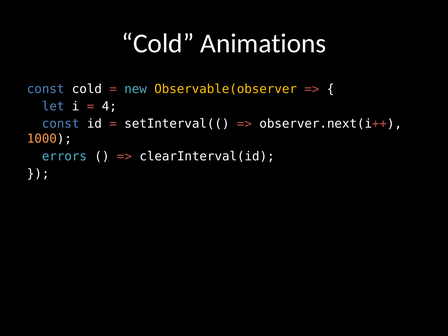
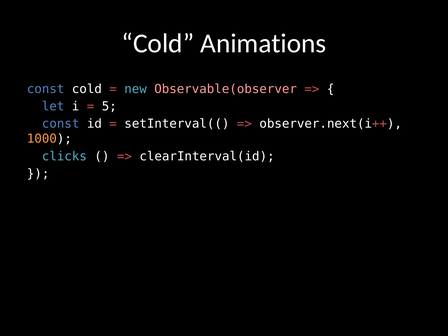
Observable(observer colour: yellow -> pink (226, 89)
4: 4 -> 5 (109, 106)
errors: errors -> clicks (64, 156)
